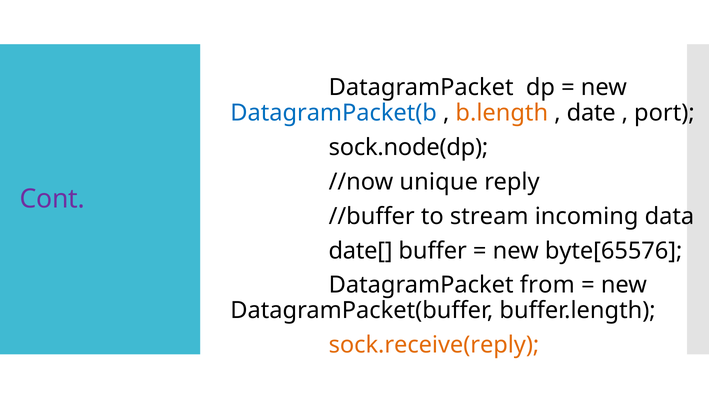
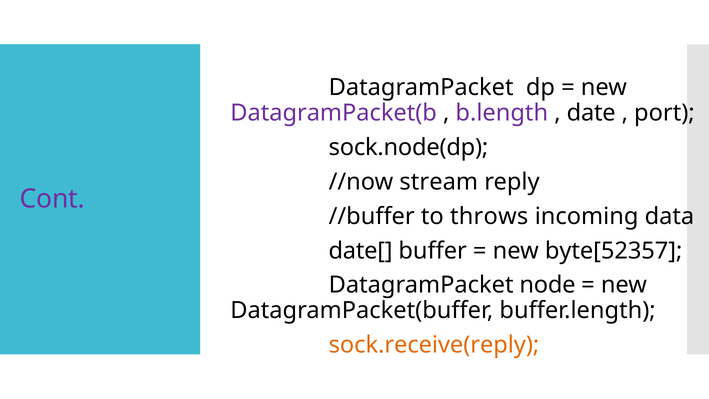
DatagramPacket(b colour: blue -> purple (334, 113)
b.length colour: orange -> purple (502, 113)
unique: unique -> stream (439, 182)
stream: stream -> throws (489, 216)
byte[65576: byte[65576 -> byte[52357 (614, 251)
from: from -> node (548, 285)
